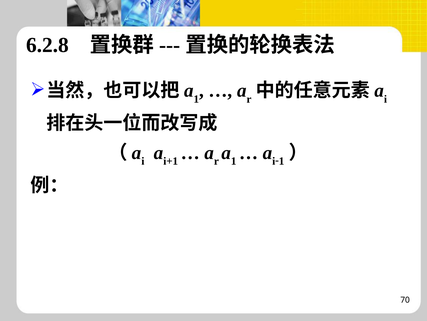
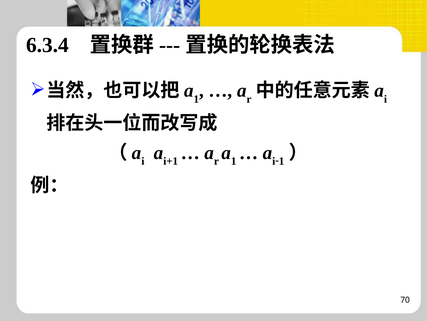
6.2.8: 6.2.8 -> 6.3.4 (47, 45)
